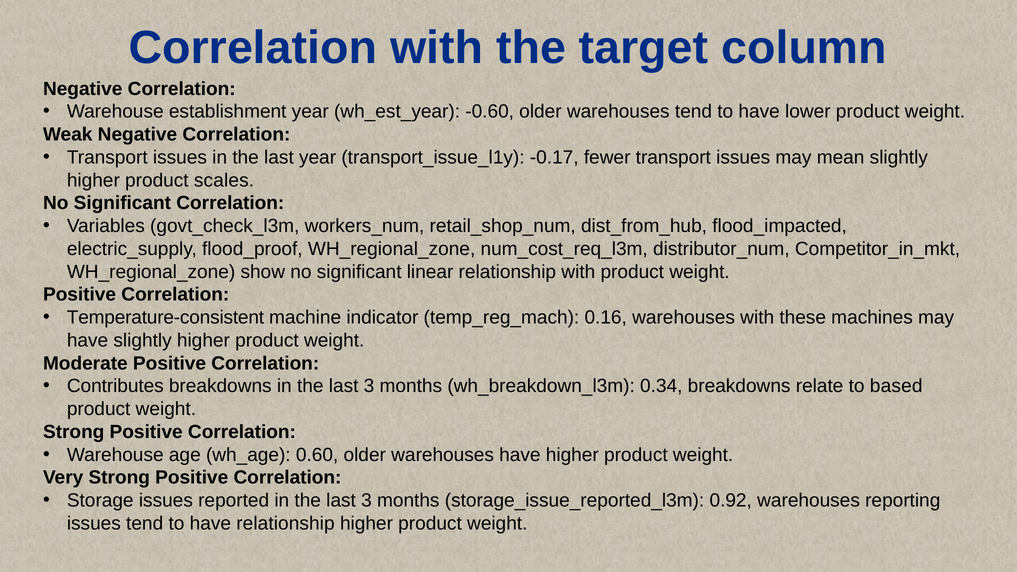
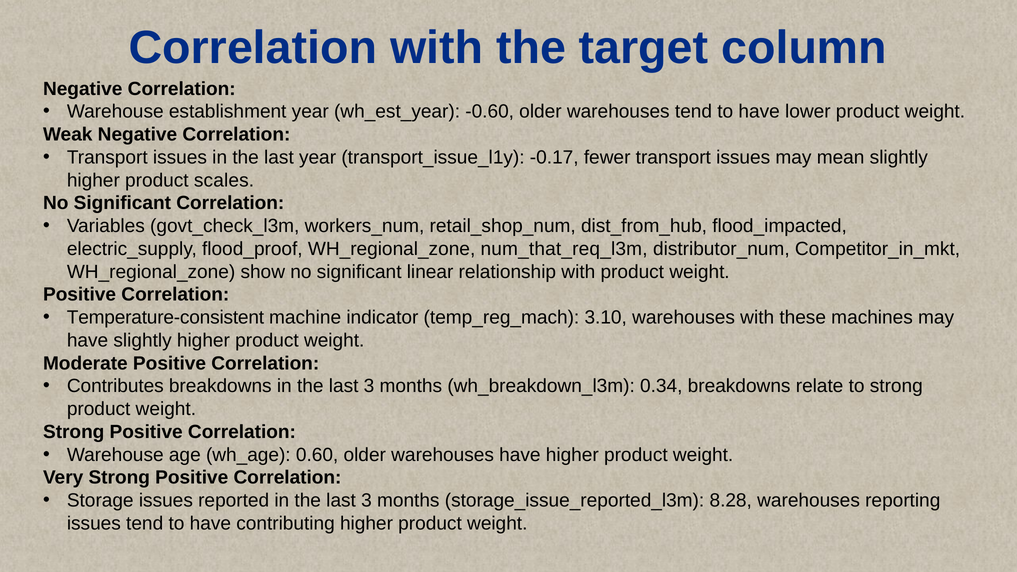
num_cost_req_l3m: num_cost_req_l3m -> num_that_req_l3m (564, 249)
0.16: 0.16 -> 3.10 (606, 318)
to based: based -> strong (896, 386)
0.92: 0.92 -> 8.28 (731, 501)
have relationship: relationship -> contributing (286, 524)
